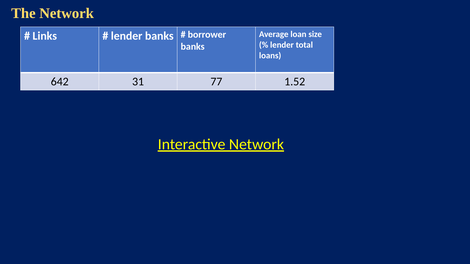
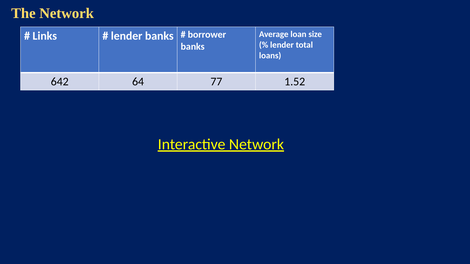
31: 31 -> 64 (138, 82)
